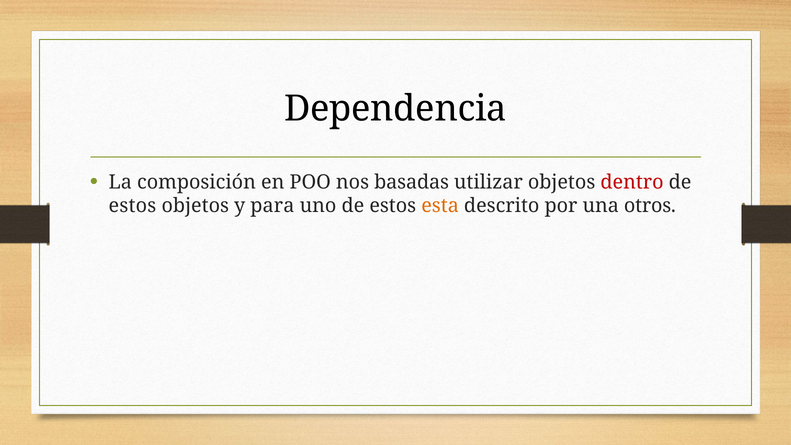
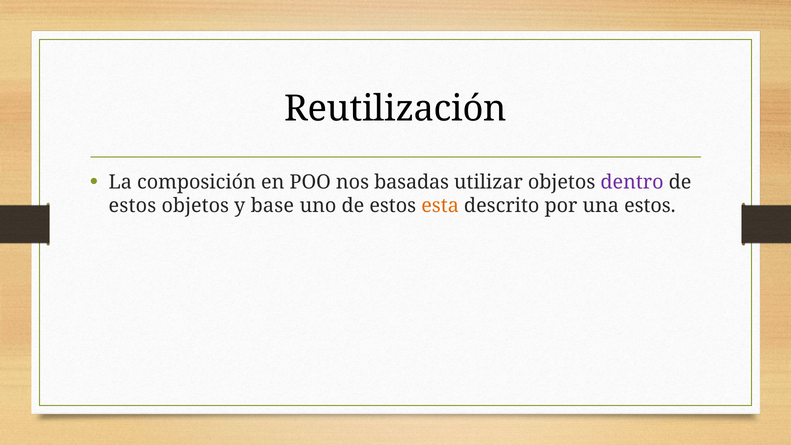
Dependencia: Dependencia -> Reutilización (396, 109)
dentro colour: red -> purple (632, 182)
para: para -> base (272, 206)
una otros: otros -> estos (650, 206)
